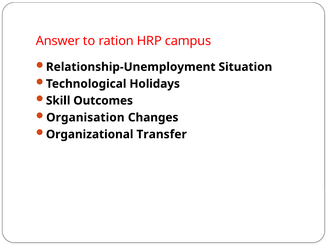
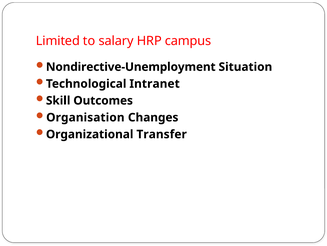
Answer: Answer -> Limited (58, 41)
ration: ration -> salary (116, 41)
Relationship-Unemployment: Relationship-Unemployment -> Nondirective-Unemployment (131, 67)
Holidays: Holidays -> Intranet (155, 84)
